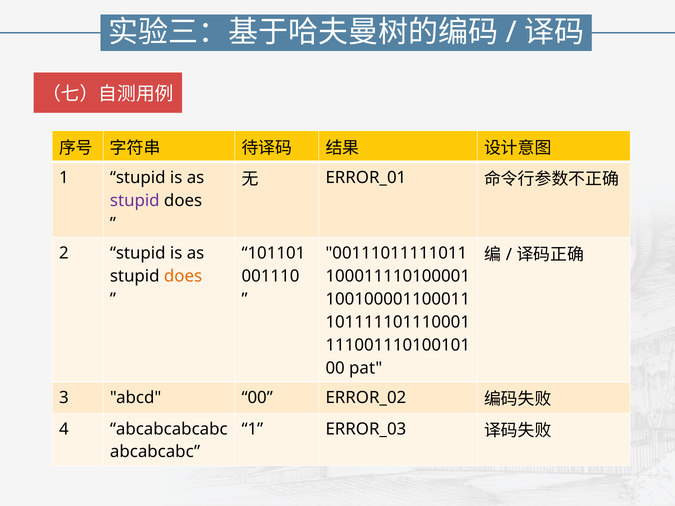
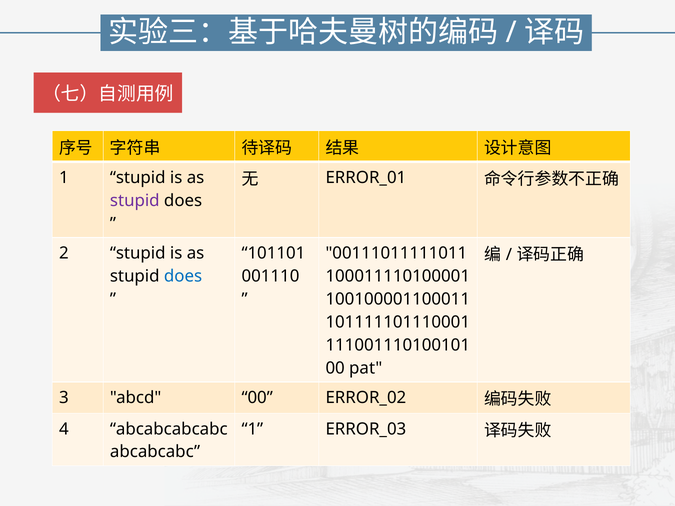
does colour: orange -> blue (183, 276)
